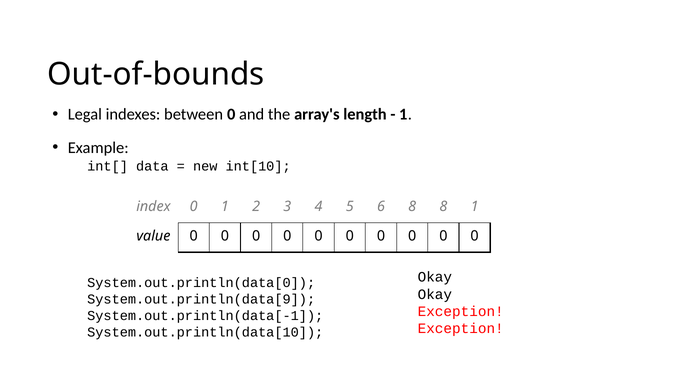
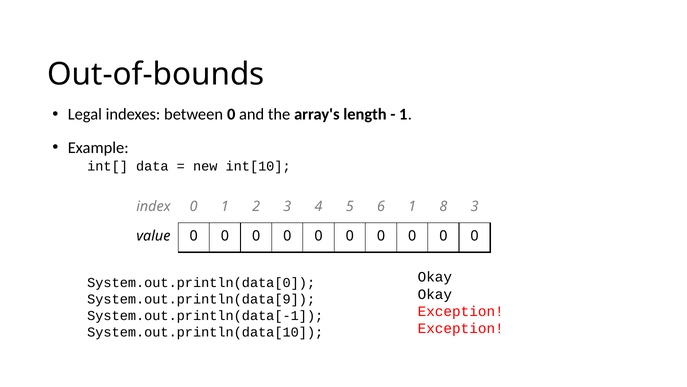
6 8: 8 -> 1 (412, 206)
8 1: 1 -> 3 (475, 206)
